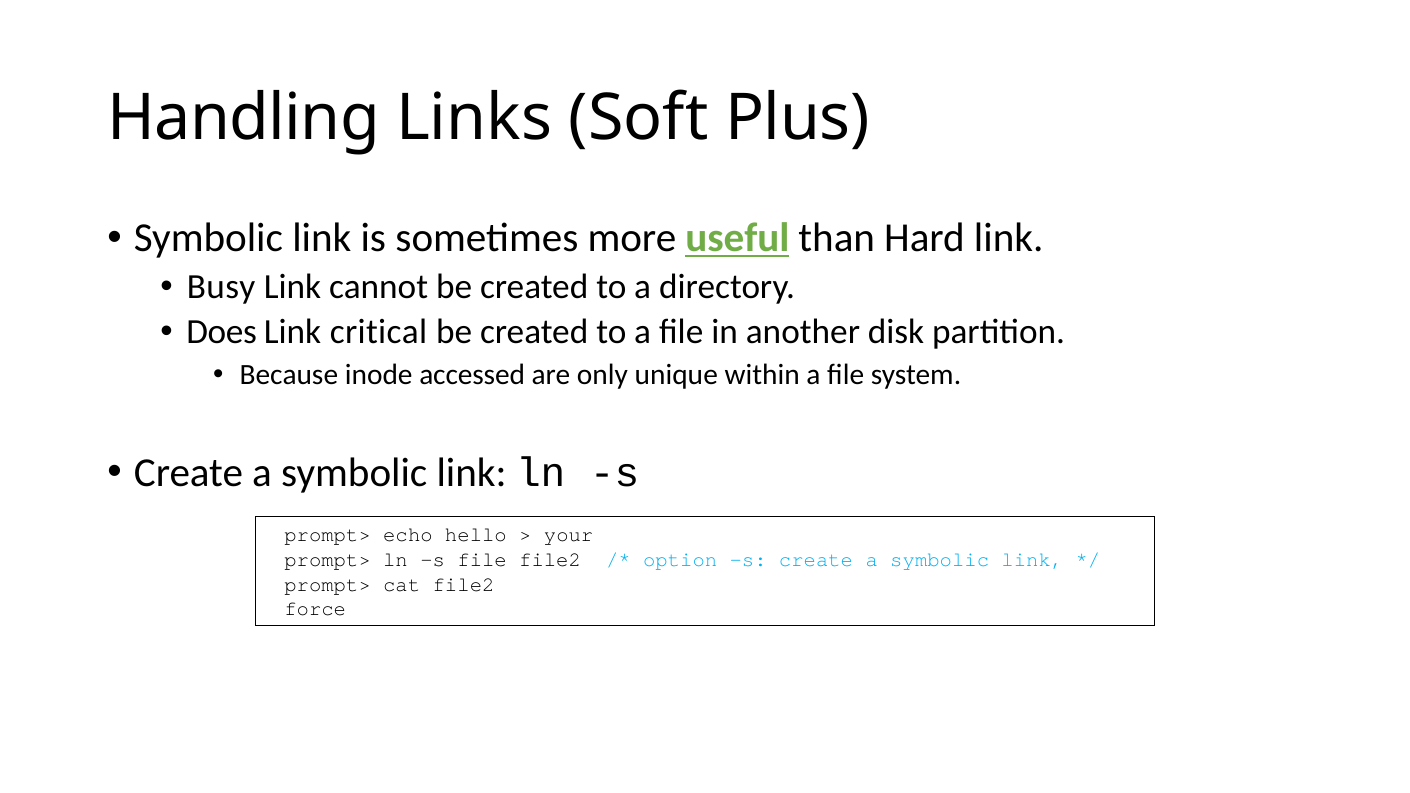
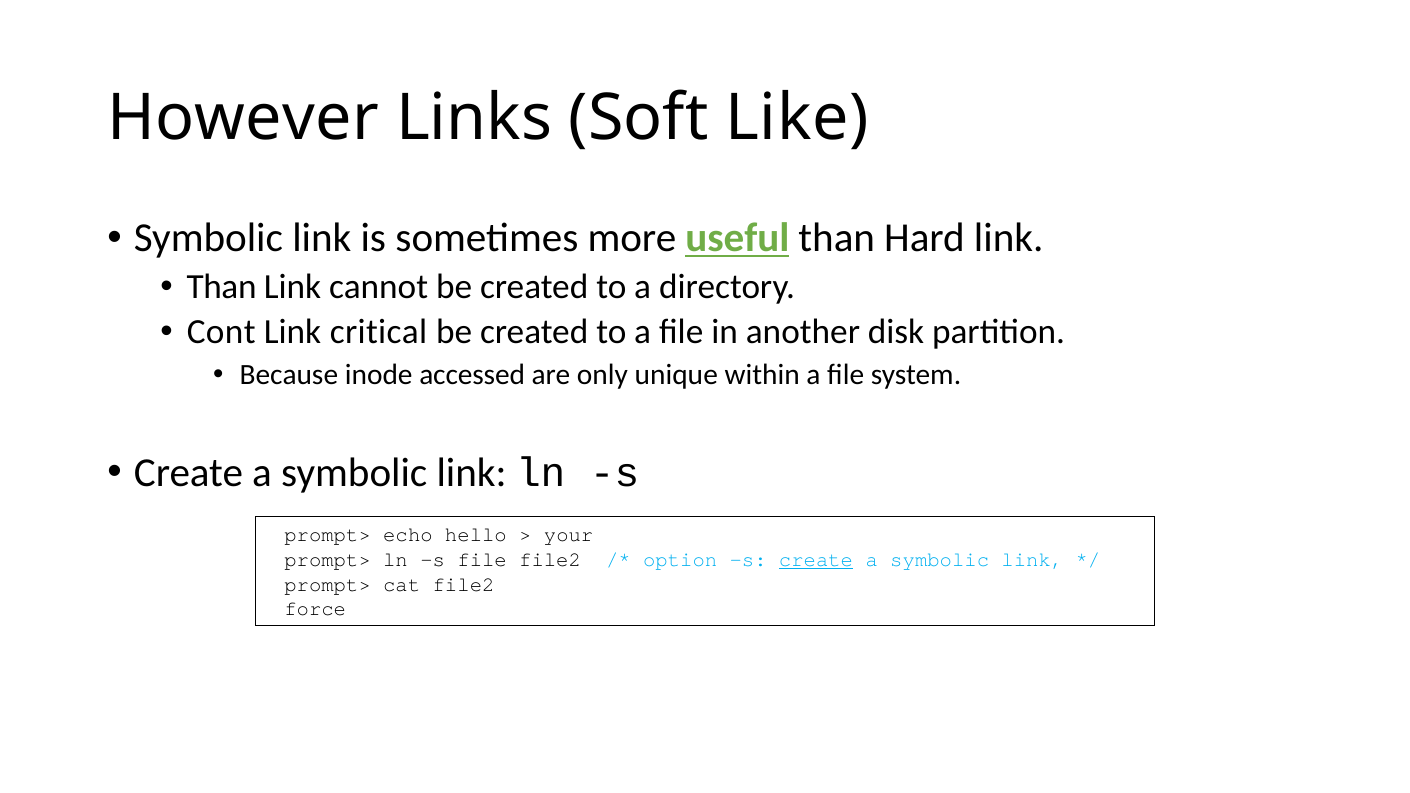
Handling: Handling -> However (243, 118)
Plus: Plus -> Like (797, 118)
Busy: Busy -> Than (222, 287)
Does: Does -> Cont (221, 332)
create underline: none -> present (816, 560)
